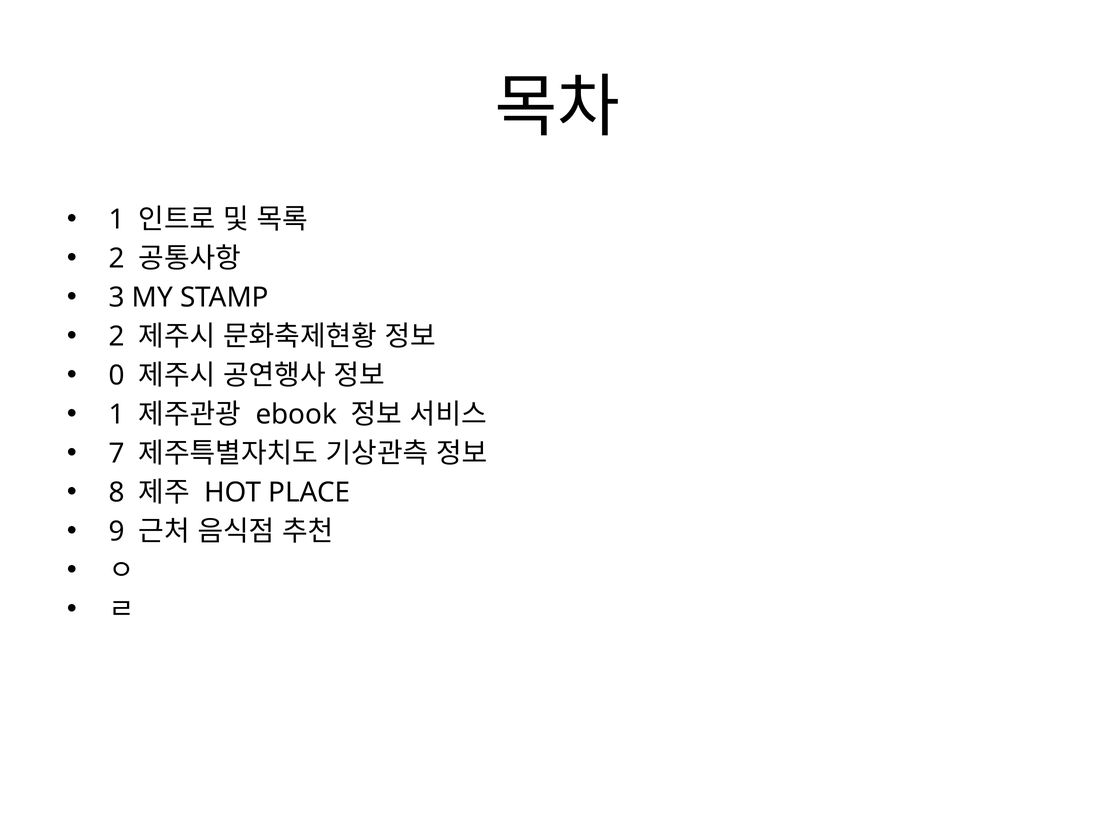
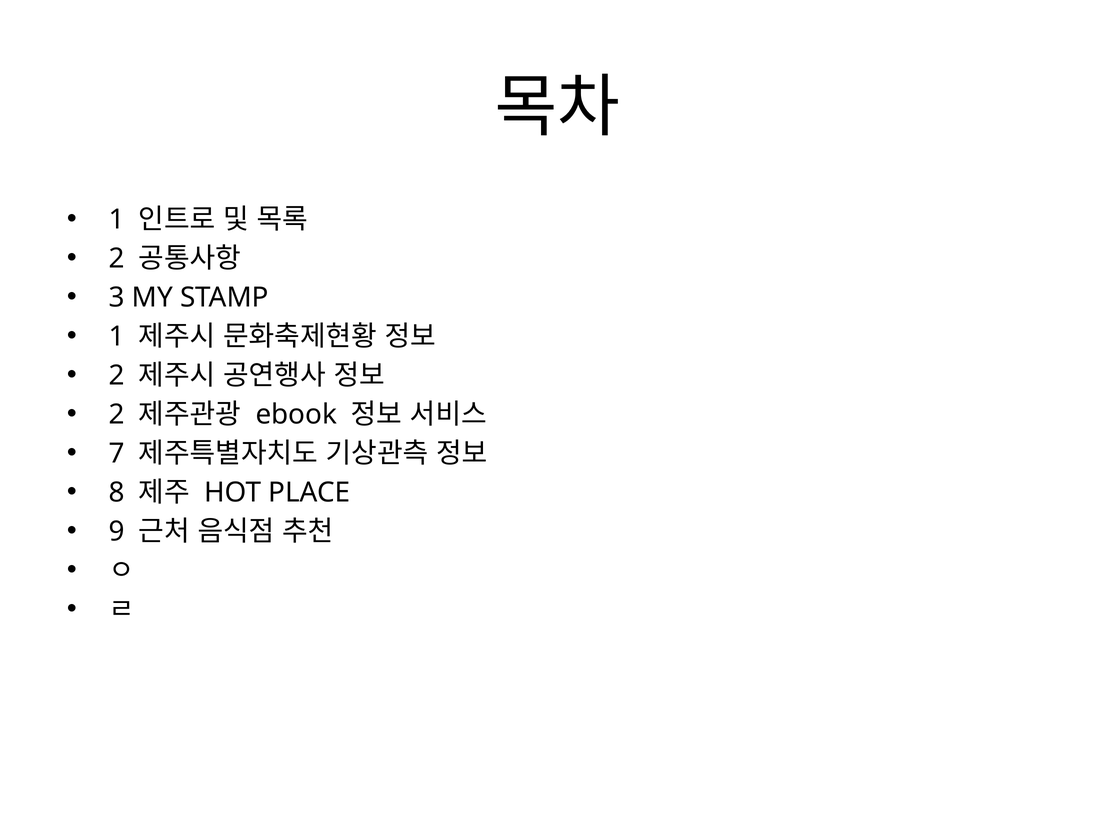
2: 2 -> 1 (117, 336)
0: 0 -> 2 (117, 375)
1: 1 -> 2 (117, 415)
